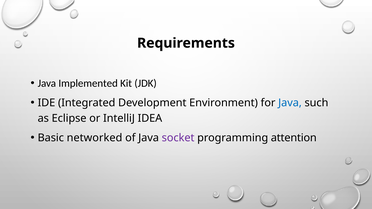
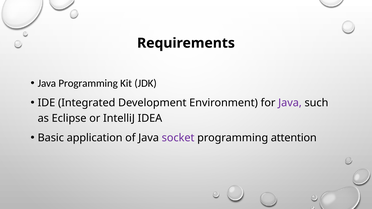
Java Implemented: Implemented -> Programming (88, 83)
Java colour: blue -> purple (290, 103)
networked: networked -> application (95, 138)
